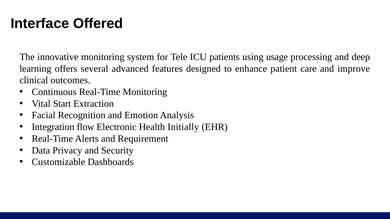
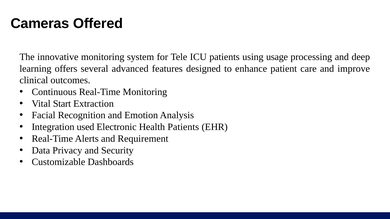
Interface: Interface -> Cameras (40, 23)
flow: flow -> used (86, 127)
Health Initially: Initially -> Patients (183, 127)
